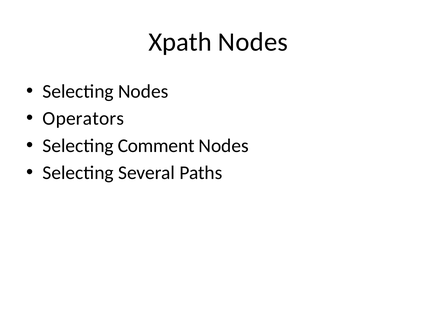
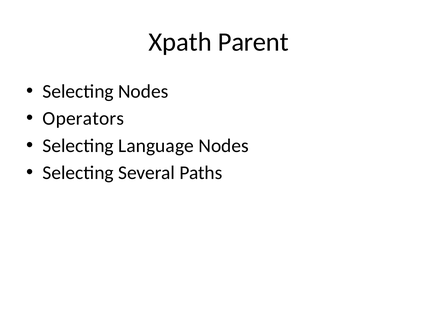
Xpath Nodes: Nodes -> Parent (253, 42)
Comment: Comment -> Language (156, 146)
